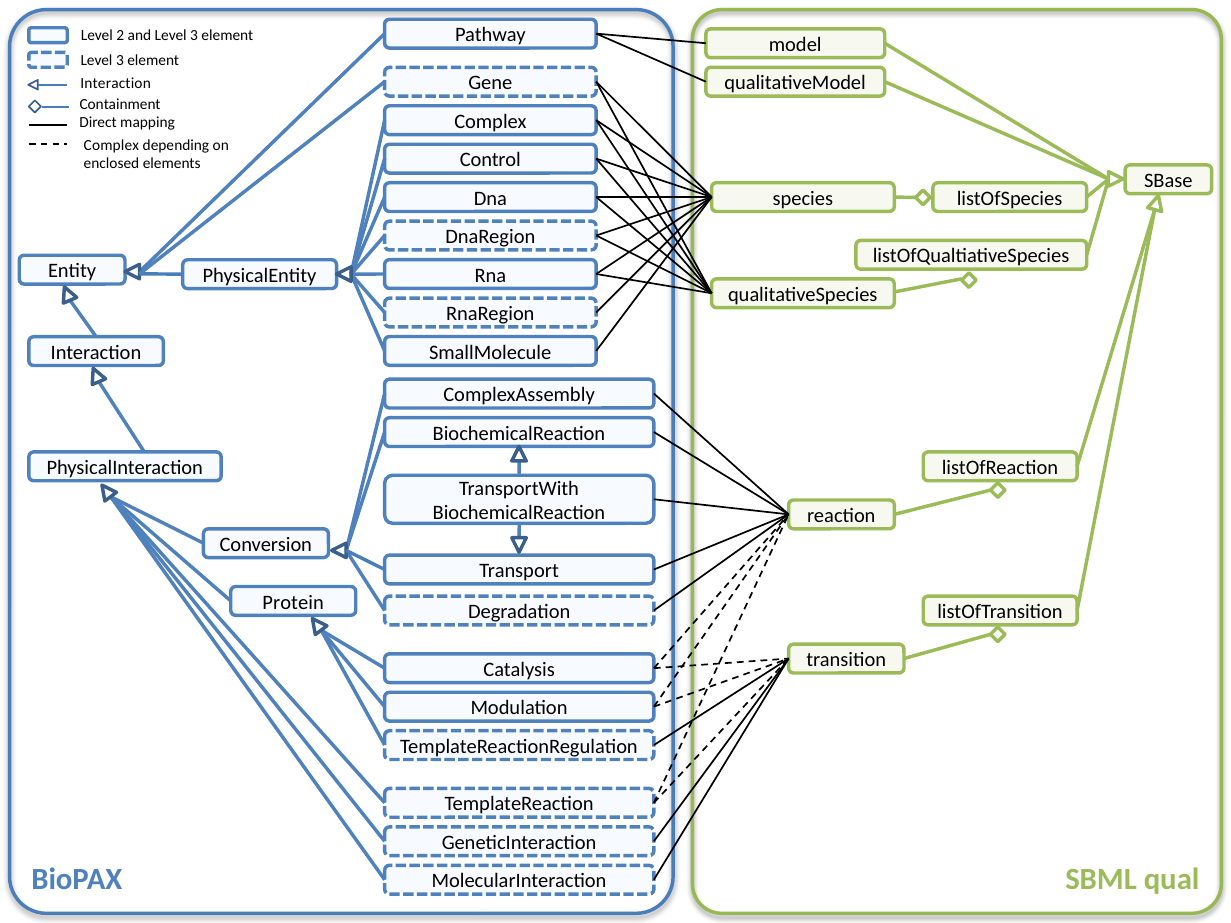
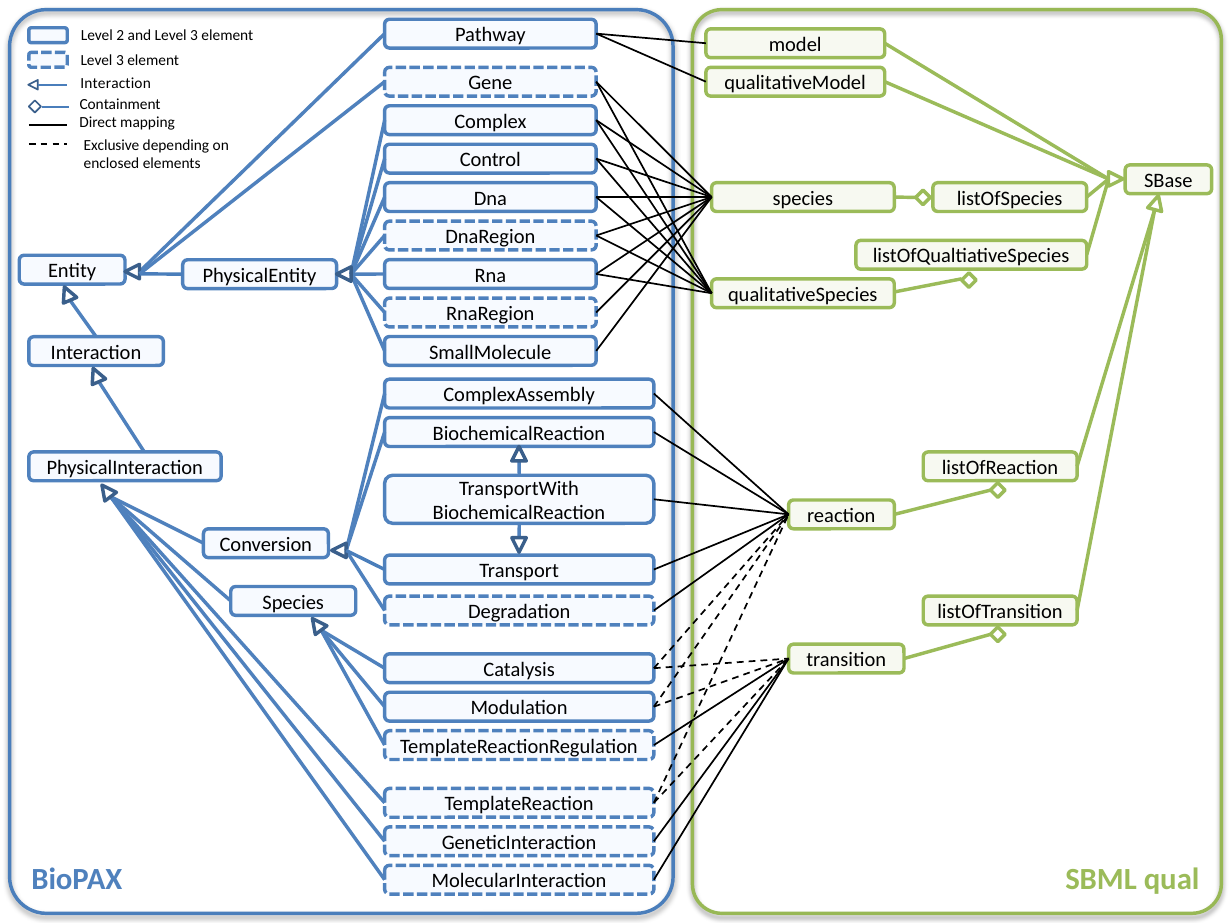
Complex: Complex -> Exclusive (112, 145)
Protein: Protein -> Species (293, 602)
